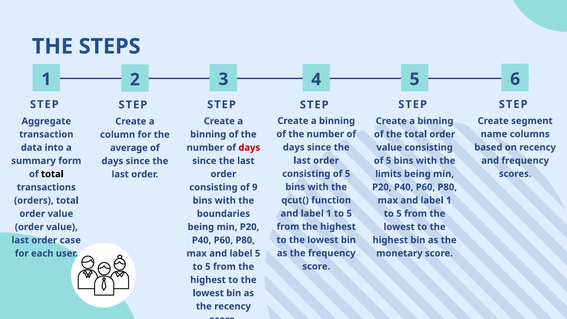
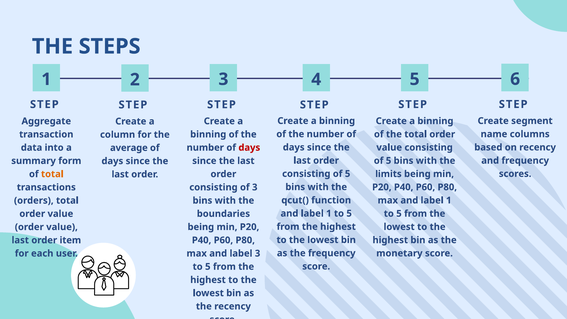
total colour: black -> orange (52, 174)
of 9: 9 -> 3 (255, 187)
case: case -> item (70, 240)
label 5: 5 -> 3 (258, 253)
